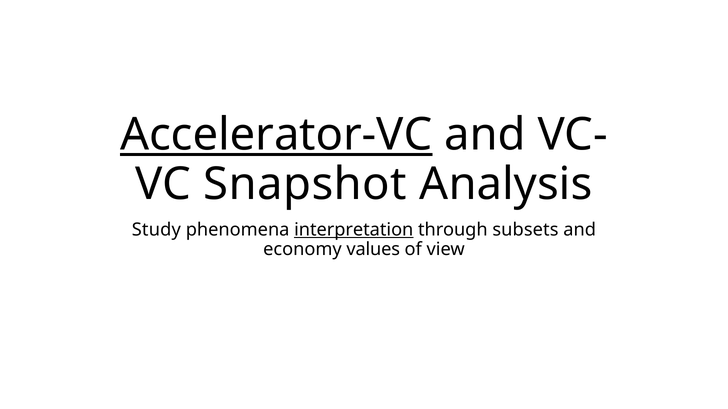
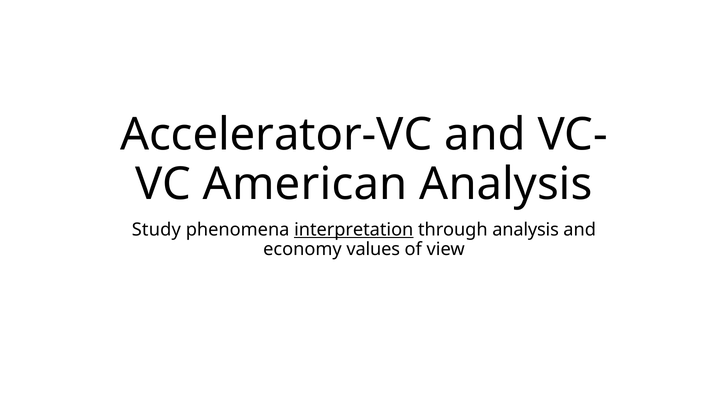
Accelerator-VC underline: present -> none (276, 135)
Snapshot: Snapshot -> American (305, 184)
through subsets: subsets -> analysis (526, 230)
